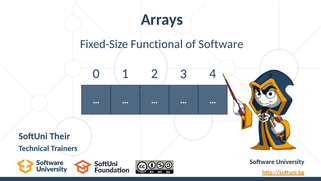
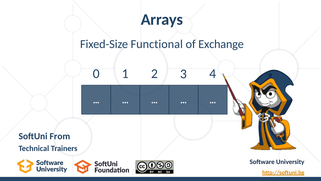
of Software: Software -> Exchange (221, 44)
Their: Their -> From (60, 136)
